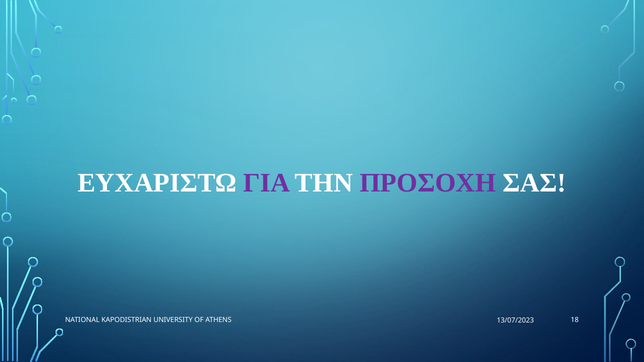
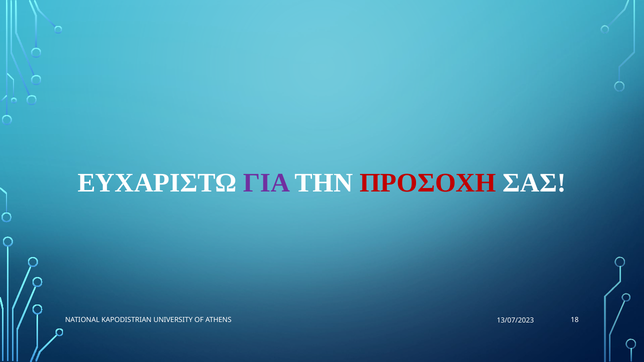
ΠΡΟΣΟΧΗ colour: purple -> red (428, 183)
